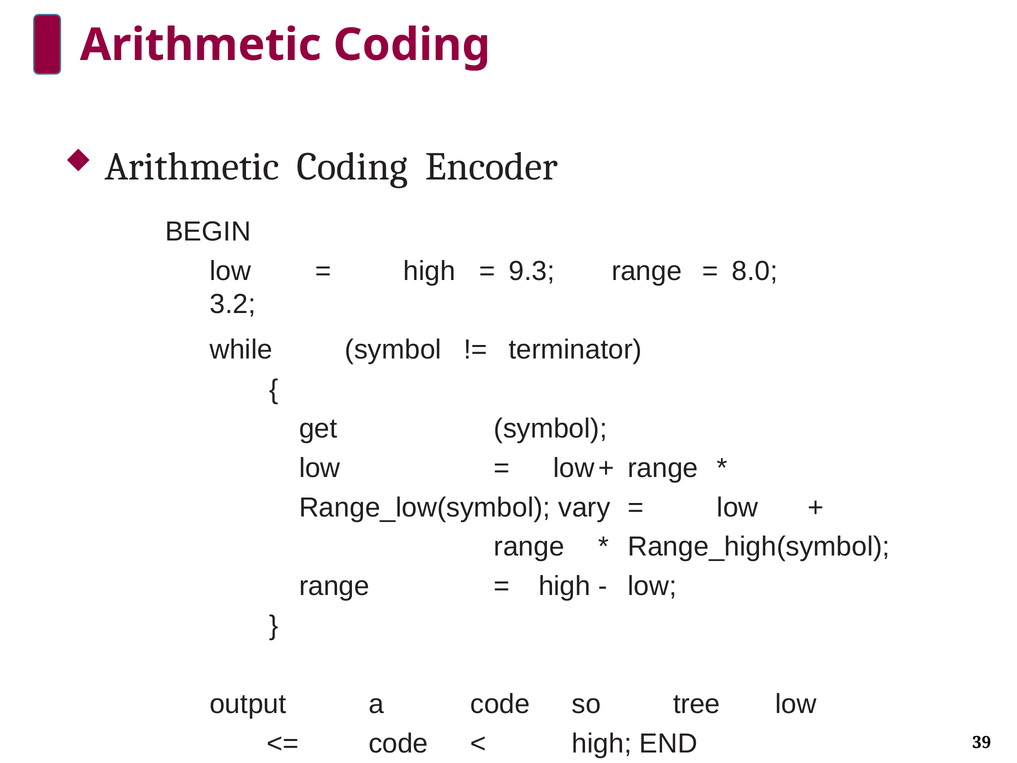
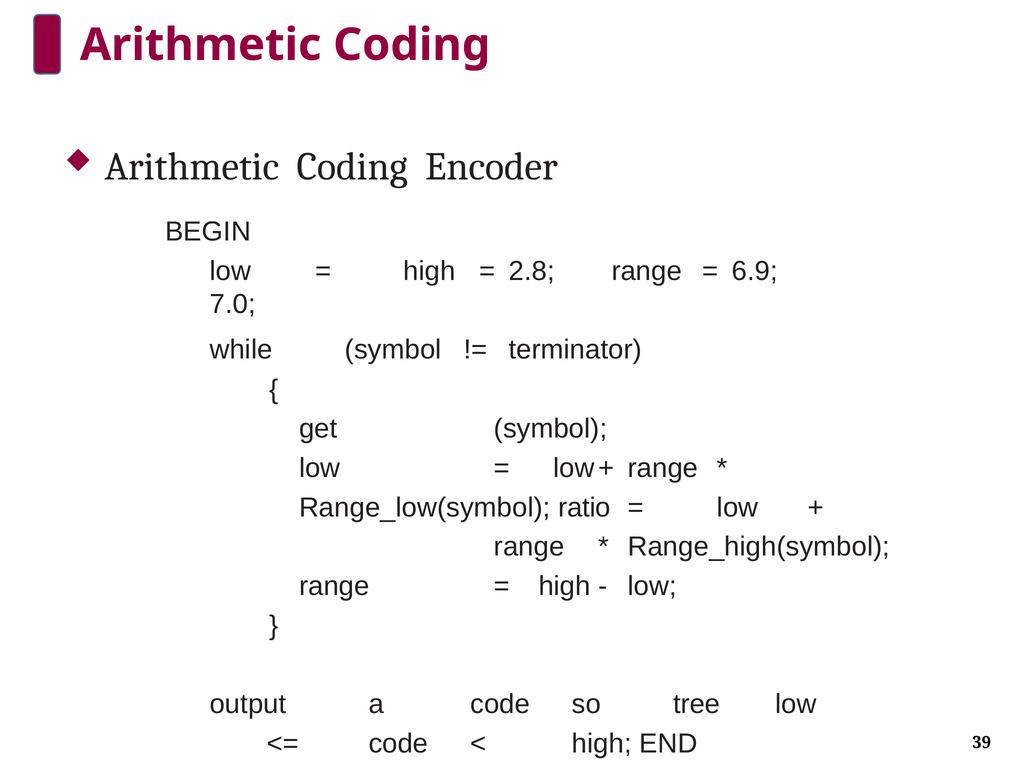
9.3: 9.3 -> 2.8 (532, 271)
8.0: 8.0 -> 6.9 (755, 271)
3.2: 3.2 -> 7.0 (233, 304)
vary: vary -> ratio (584, 507)
